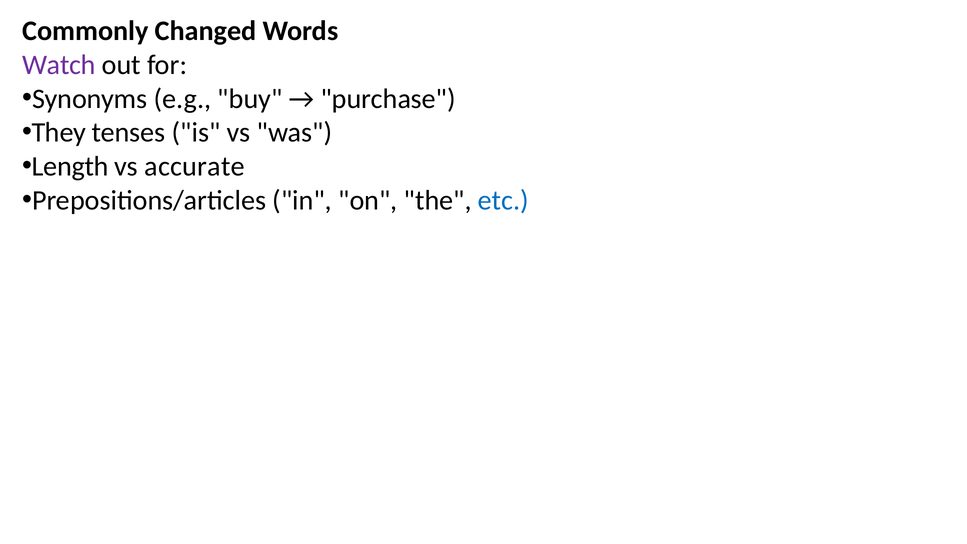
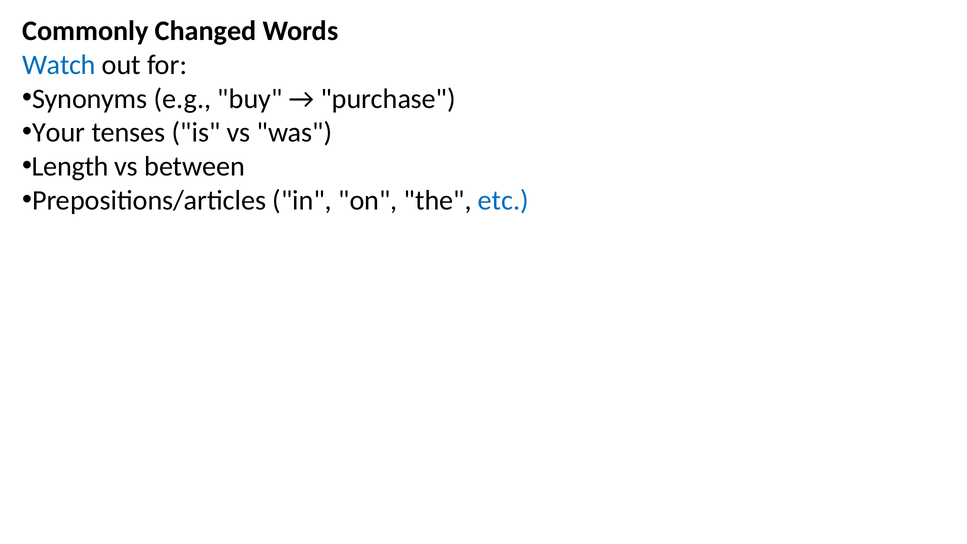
Watch colour: purple -> blue (59, 65)
They: They -> Your (59, 133)
accurate: accurate -> between (195, 166)
